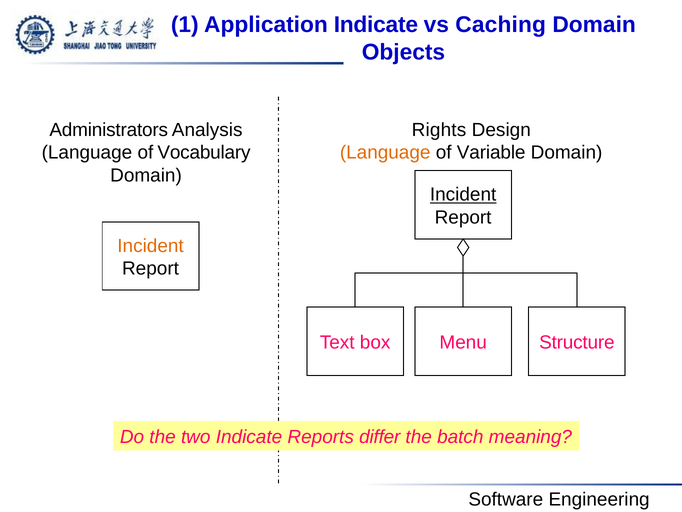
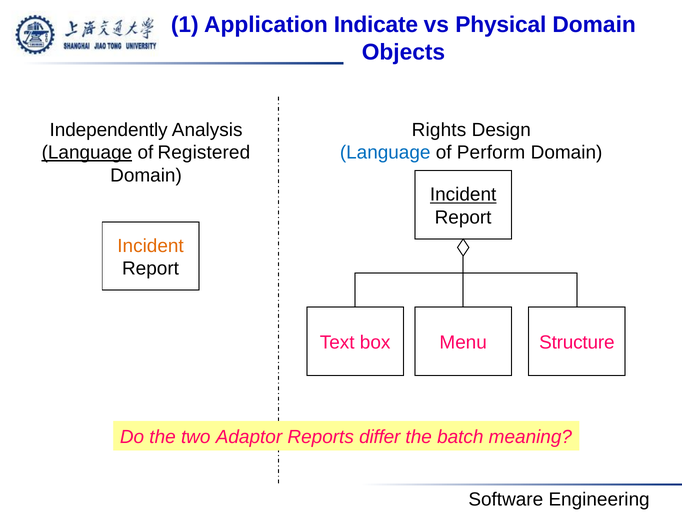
Caching: Caching -> Physical (501, 25)
Administrators: Administrators -> Independently (109, 130)
Language colour: orange -> blue (385, 152)
Variable: Variable -> Perform (491, 152)
Language underline: none -> present (87, 152)
Vocabulary: Vocabulary -> Registered (204, 152)
two Indicate: Indicate -> Adaptor (249, 437)
